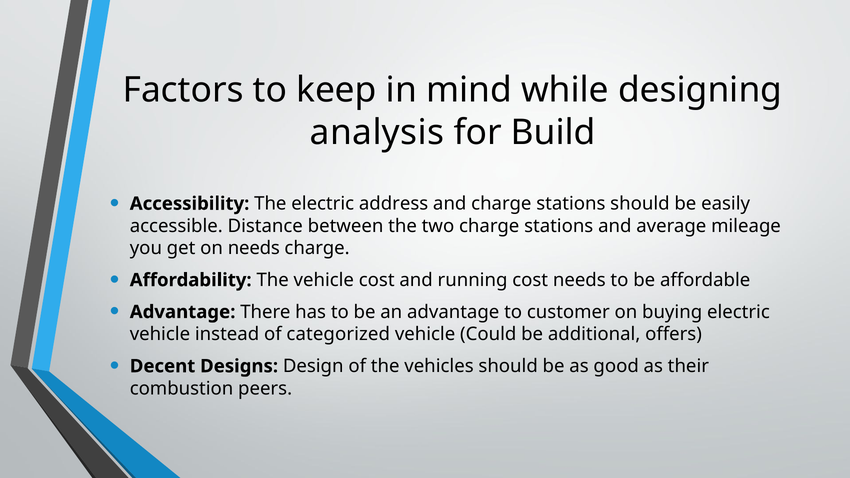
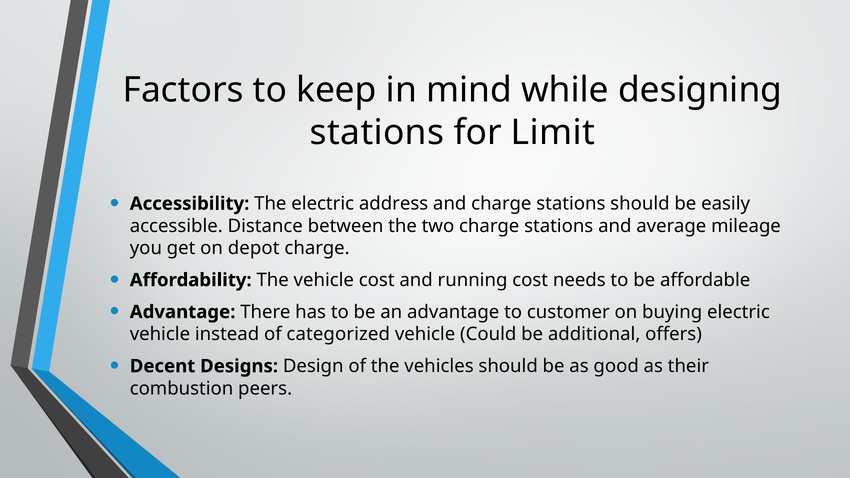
analysis: analysis -> stations (377, 133)
Build: Build -> Limit (553, 133)
on needs: needs -> depot (254, 248)
